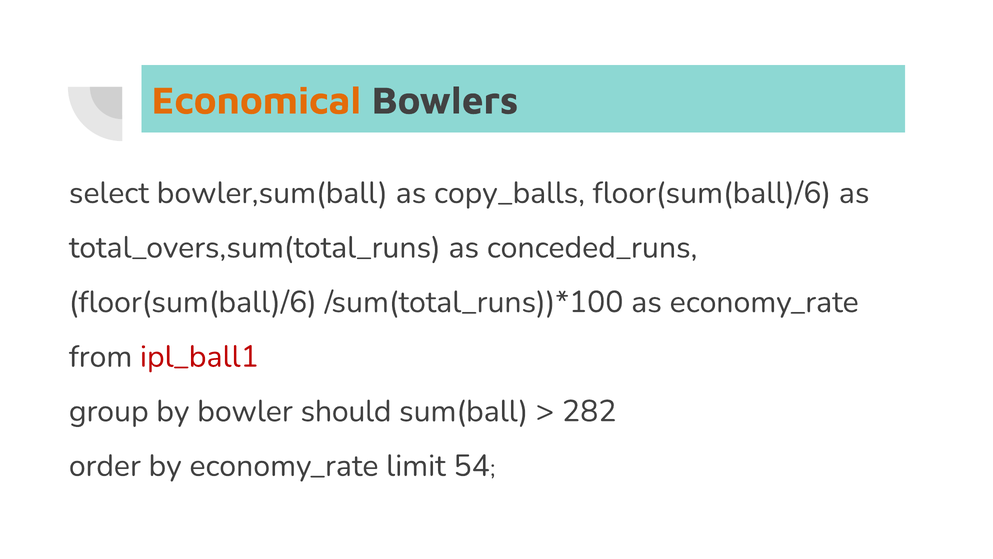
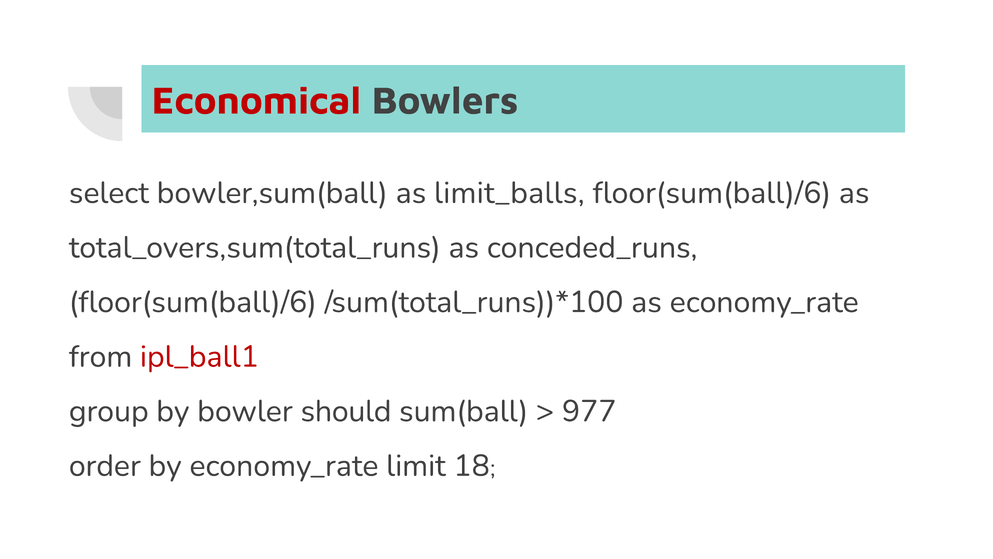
Economical colour: orange -> red (256, 101)
copy_balls: copy_balls -> limit_balls (509, 193)
282: 282 -> 977 (589, 411)
54: 54 -> 18 (472, 465)
